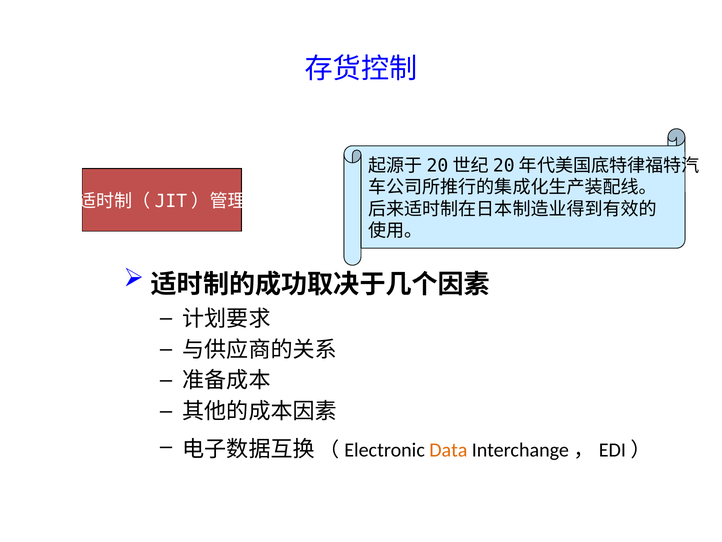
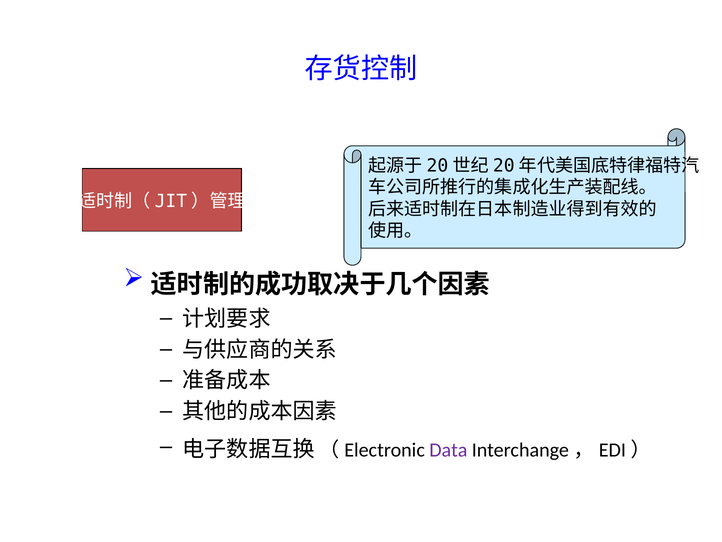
Data colour: orange -> purple (448, 450)
